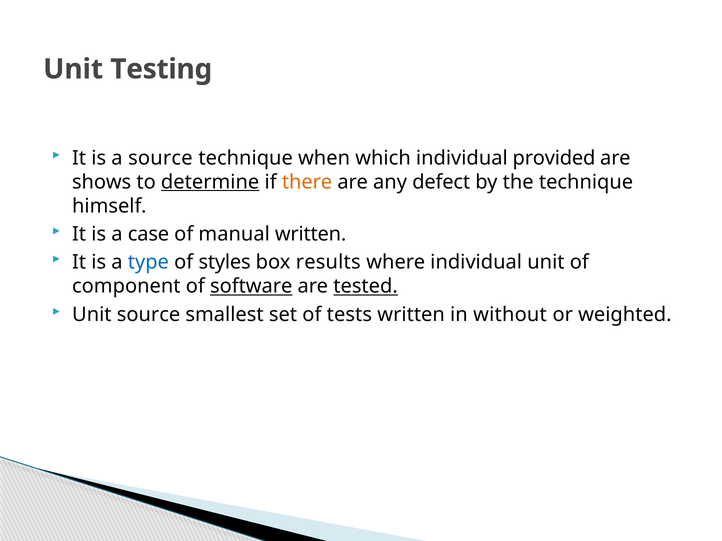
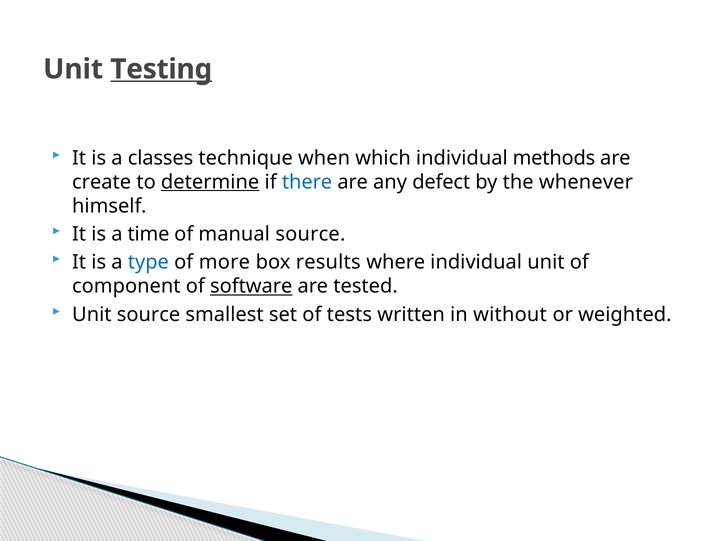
Testing underline: none -> present (161, 69)
a source: source -> classes (161, 158)
provided: provided -> methods (554, 158)
shows: shows -> create (102, 182)
there colour: orange -> blue (307, 182)
the technique: technique -> whenever (586, 182)
case: case -> time (149, 234)
manual written: written -> source (310, 234)
styles: styles -> more (224, 262)
tested underline: present -> none (366, 287)
